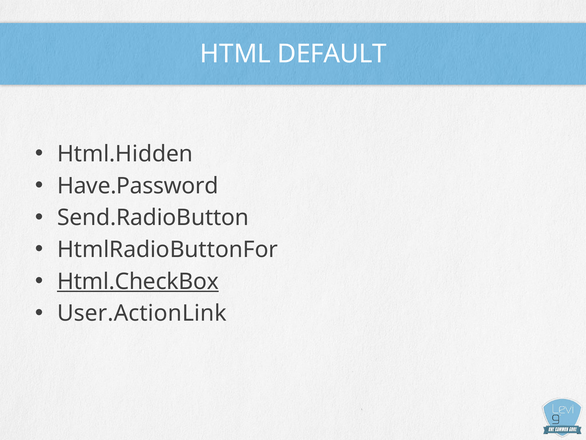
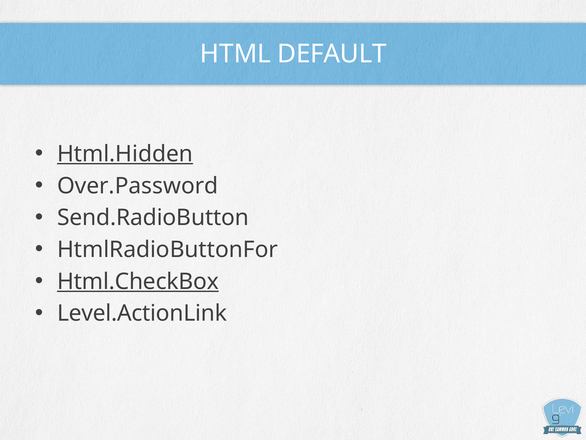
Html.Hidden underline: none -> present (125, 154)
Have.Password: Have.Password -> Over.Password (138, 186)
User.ActionLink: User.ActionLink -> Level.ActionLink (142, 313)
